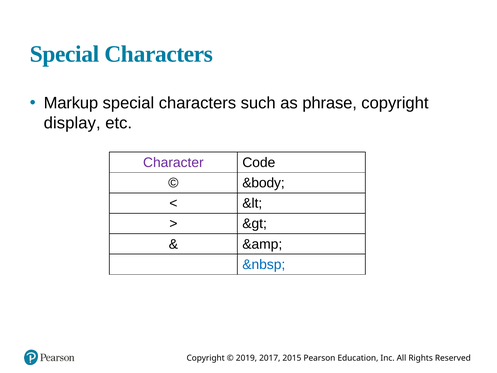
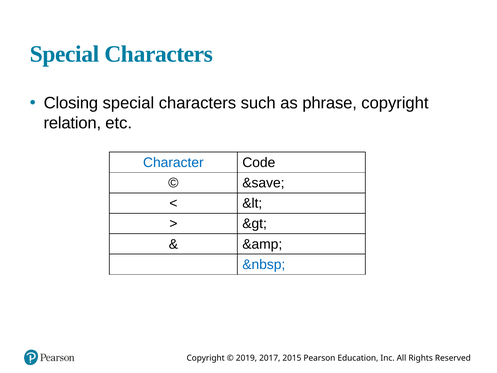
Markup: Markup -> Closing (71, 103)
display: display -> relation (72, 123)
Character colour: purple -> blue (173, 162)
&body: &body -> &save (263, 183)
